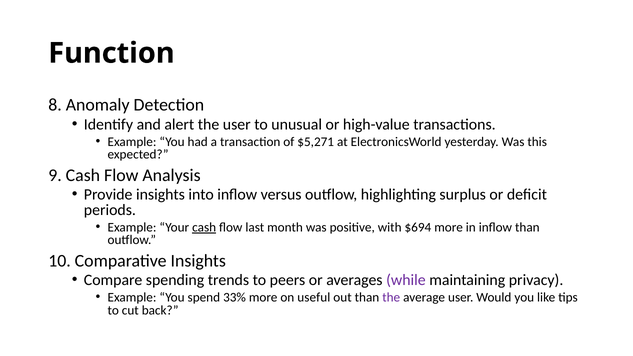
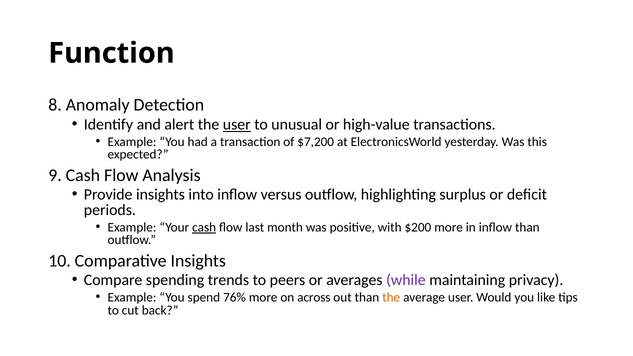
user underline: none -> present (237, 125)
$5,271: $5,271 -> $7,200 (316, 142)
$694: $694 -> $200 (418, 227)
33%: 33% -> 76% (235, 297)
useful: useful -> across (314, 297)
the colour: purple -> orange (391, 297)
